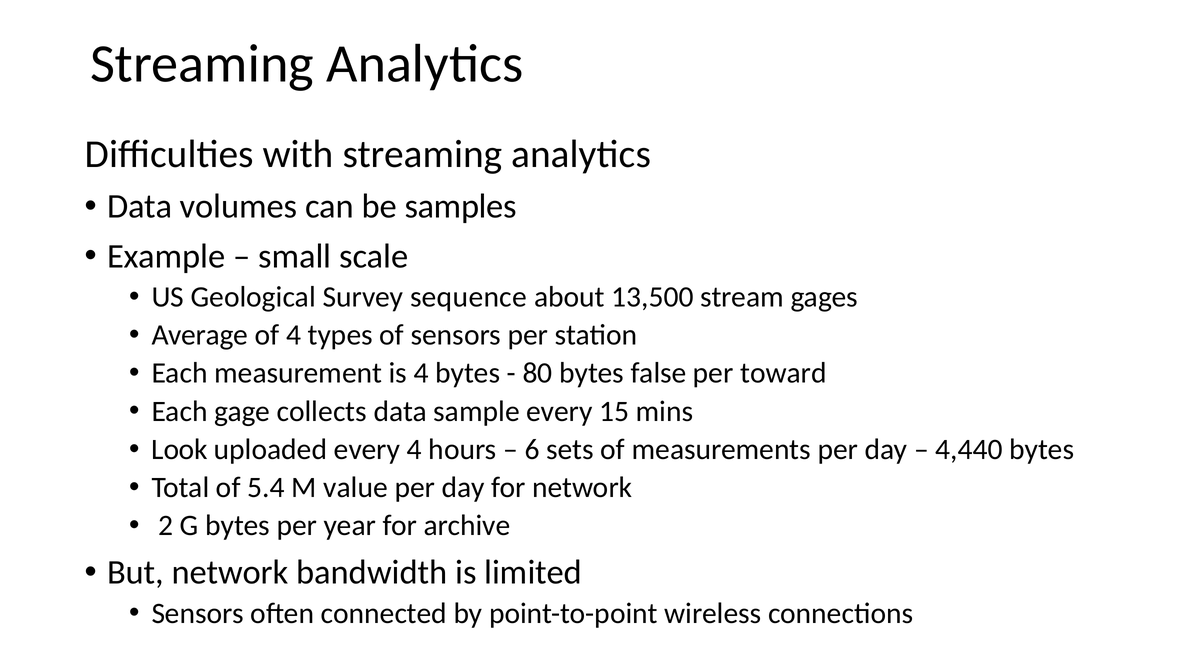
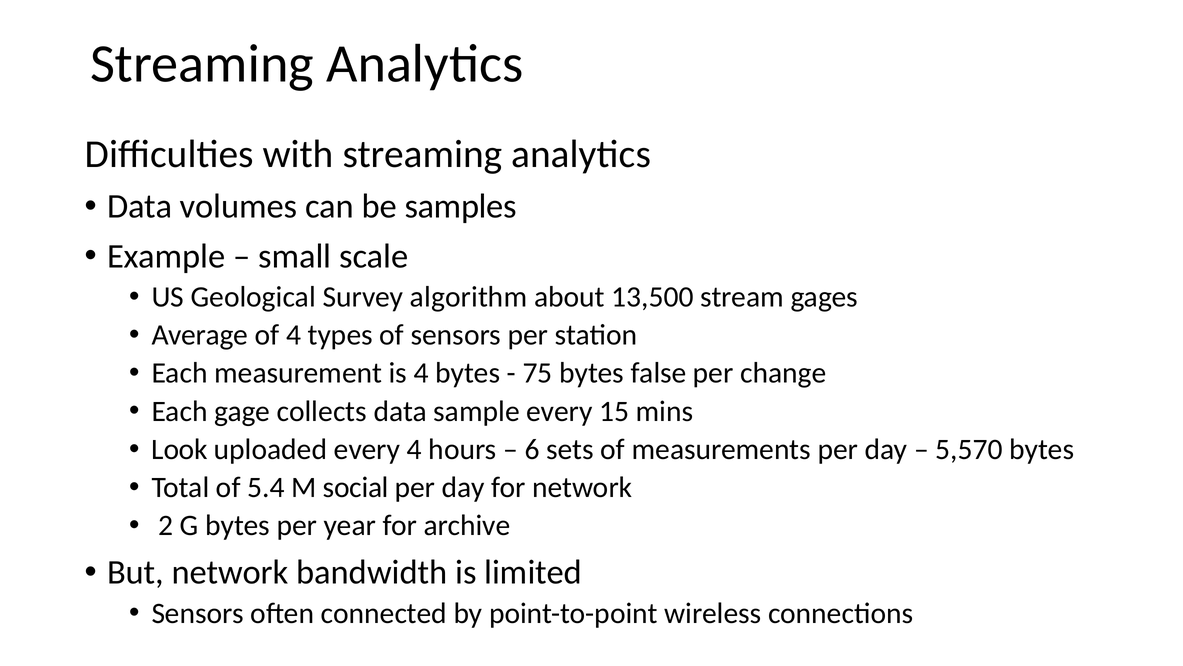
sequence: sequence -> algorithm (469, 297)
80: 80 -> 75 (537, 373)
toward: toward -> change (783, 373)
4,440: 4,440 -> 5,570 (969, 449)
value: value -> social (356, 487)
